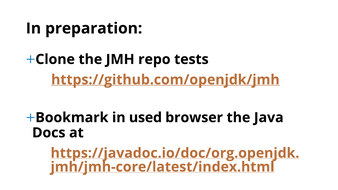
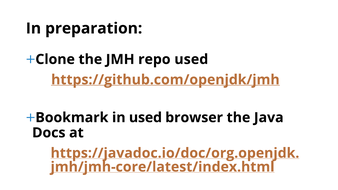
repo tests: tests -> used (191, 59)
